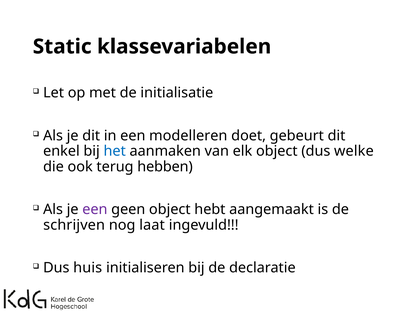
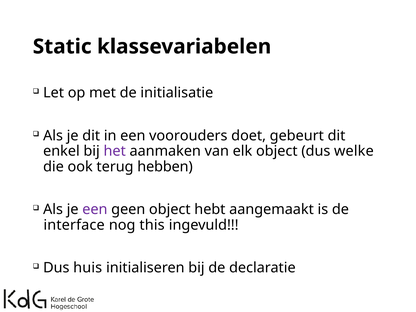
modelleren: modelleren -> voorouders (188, 136)
het colour: blue -> purple (115, 151)
schrijven: schrijven -> interface (74, 225)
laat: laat -> this (152, 225)
